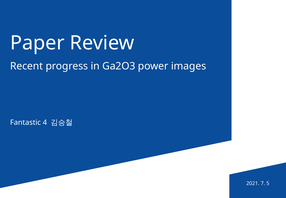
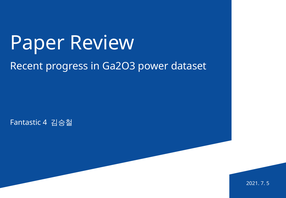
images: images -> dataset (189, 66)
